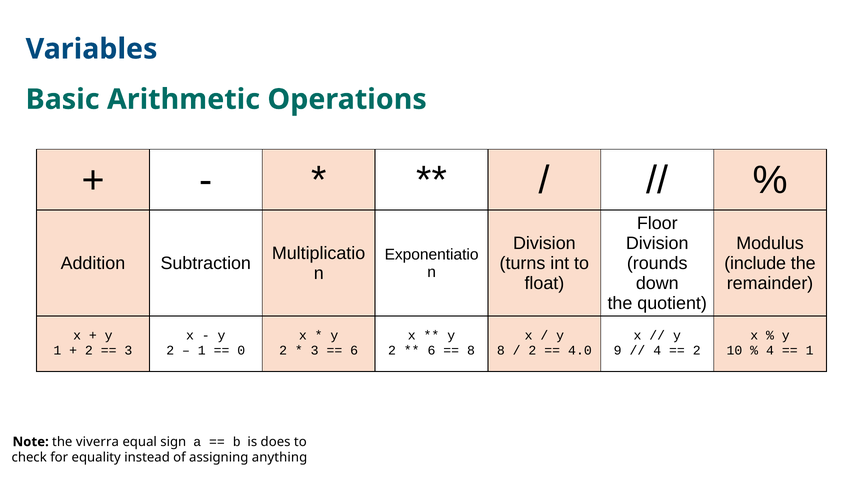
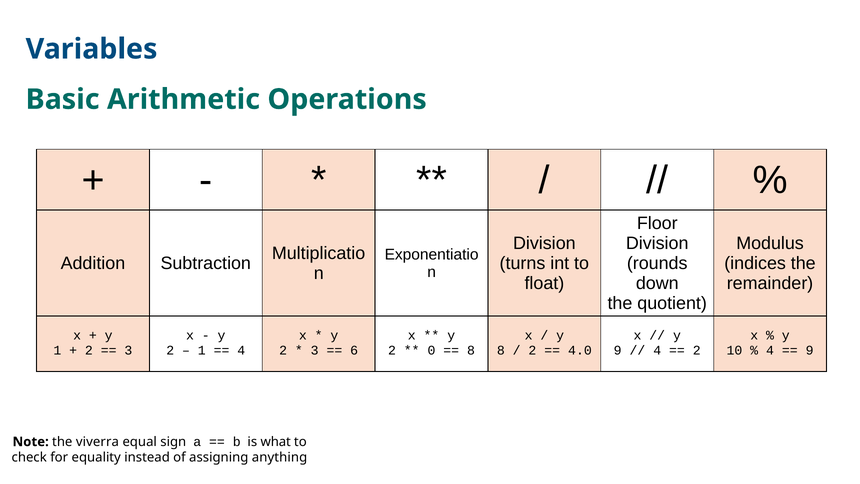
include: include -> indices (755, 263)
0: 0 -> 4 (241, 350)
6: 6 -> 0 (432, 350)
1: 1 -> 9 (810, 350)
does: does -> what (276, 442)
